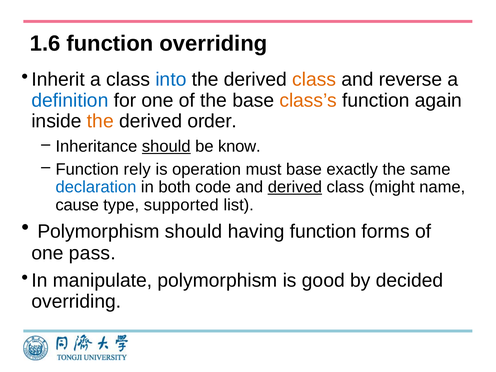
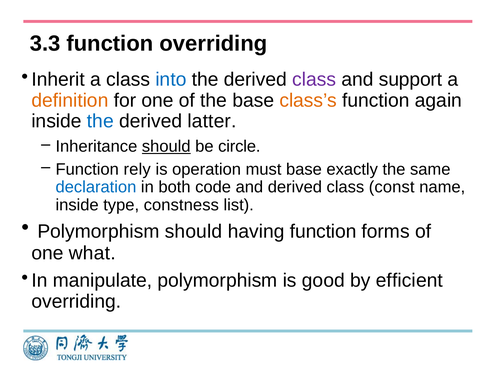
1.6: 1.6 -> 3.3 (45, 43)
class colour: orange -> purple (314, 80)
reverse: reverse -> support (411, 80)
definition colour: blue -> orange (70, 100)
the colour: orange -> blue (100, 121)
order: order -> latter (212, 121)
know: know -> circle (239, 146)
derived underline: present -> none (295, 187)
might: might -> const (392, 187)
cause: cause -> inside (77, 205)
supported: supported -> constness (181, 205)
pass: pass -> what (92, 253)
decided: decided -> efficient (409, 280)
